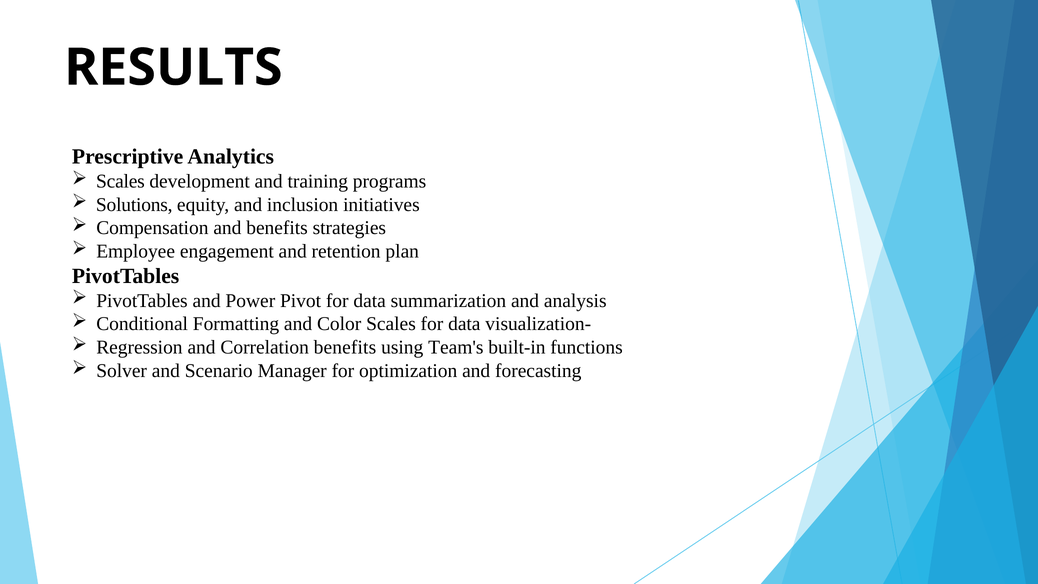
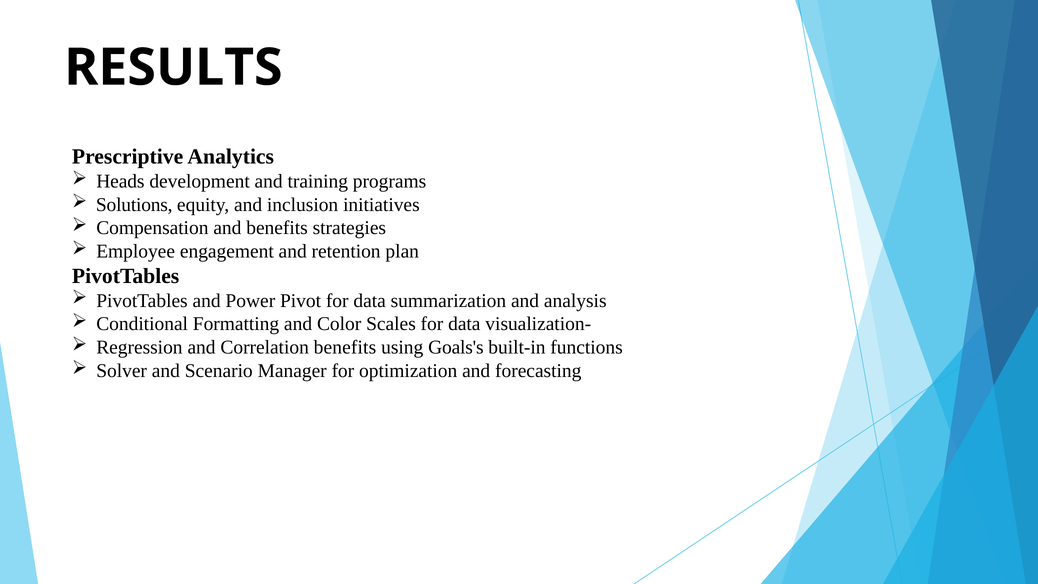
Scales: Scales -> Heads (120, 181)
Team's: Team's -> Goals's (456, 347)
